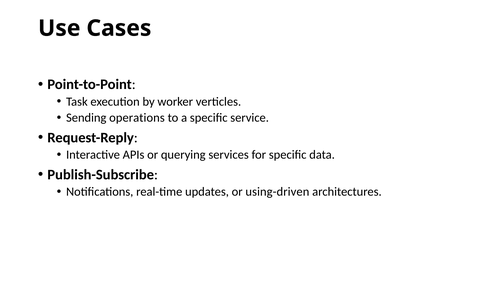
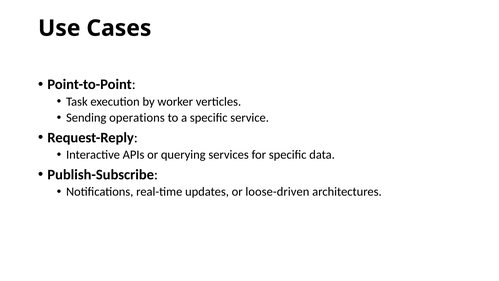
using-driven: using-driven -> loose-driven (277, 192)
